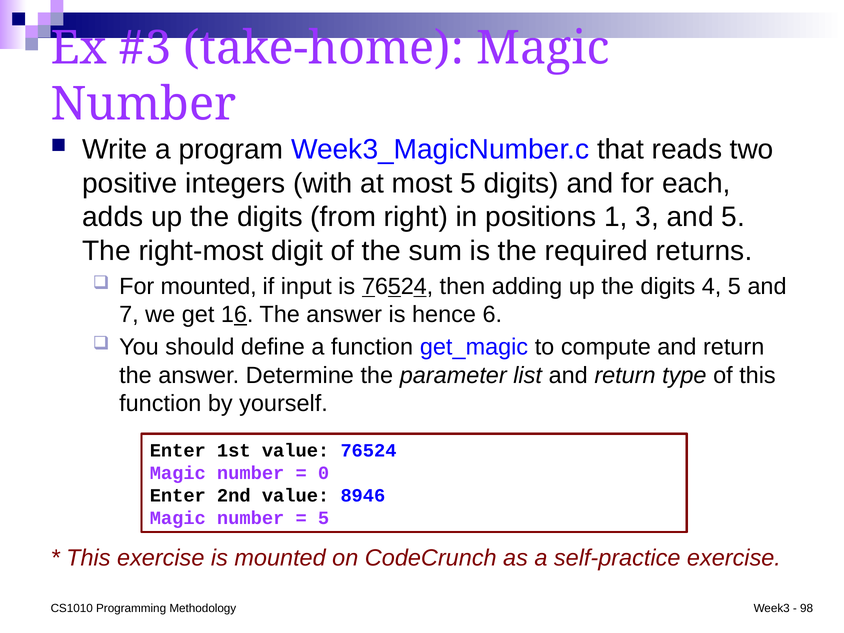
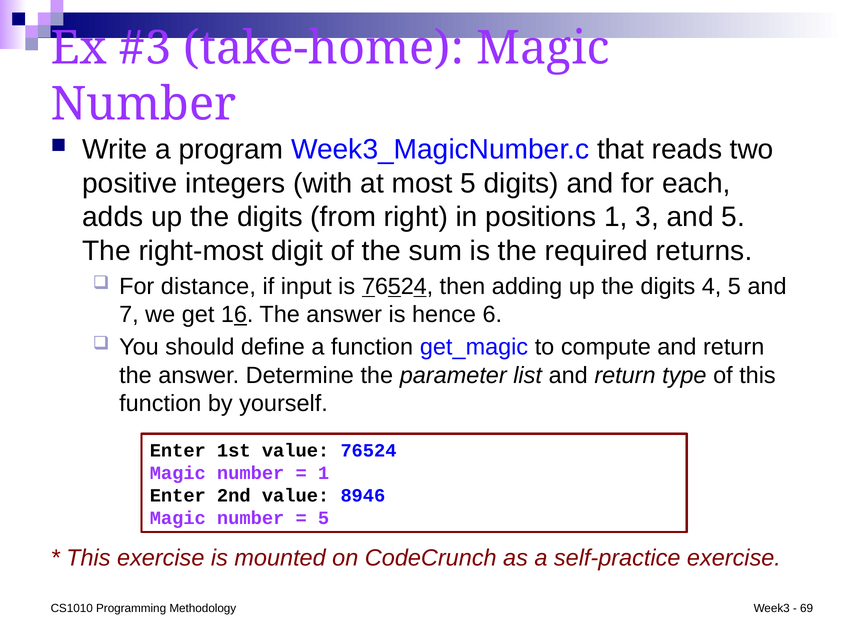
For mounted: mounted -> distance (208, 286)
0: 0 -> 1 (324, 473)
98: 98 -> 69 (807, 609)
